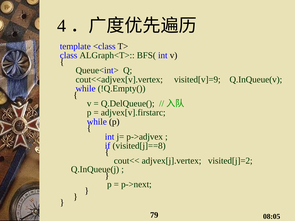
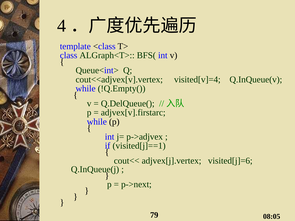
visited[v]=9: visited[v]=9 -> visited[v]=4 (197, 80)
visited[j]==8: visited[j]==8 -> visited[j]==1 (139, 146)
visited[j]=2: visited[j]=2 -> visited[j]=6 (230, 161)
